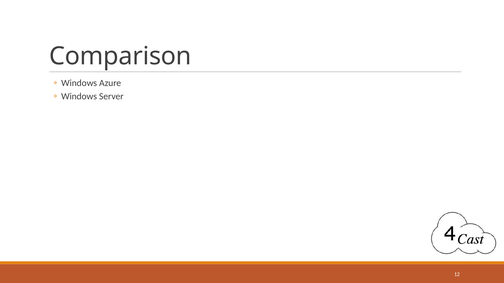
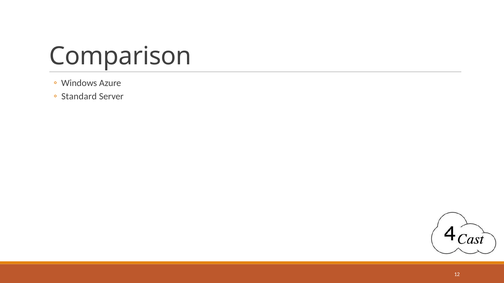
Windows: Windows -> Standard (79, 97)
